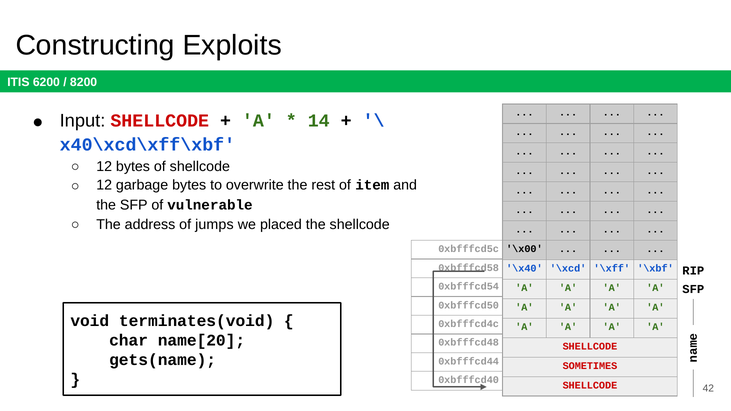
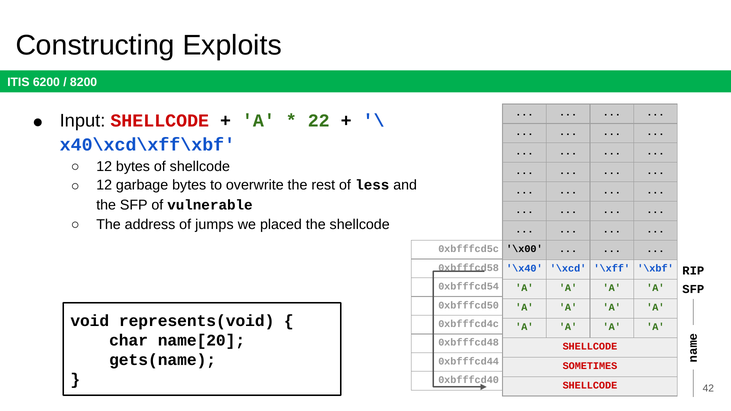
14: 14 -> 22 (319, 121)
item: item -> less (372, 185)
terminates(void: terminates(void -> represents(void (197, 321)
